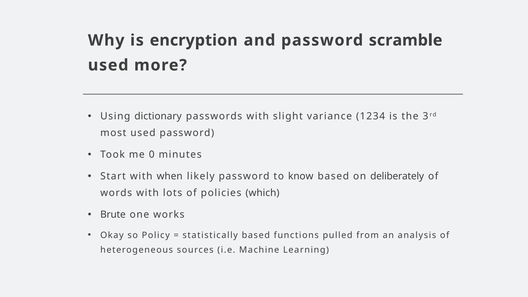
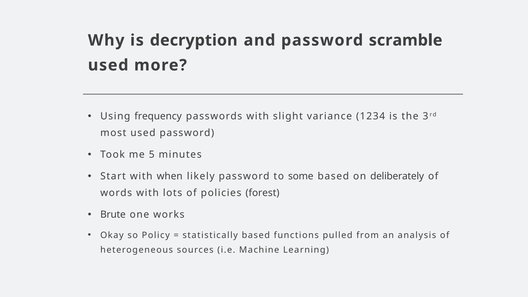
encryption: encryption -> decryption (194, 40)
dictionary: dictionary -> frequency (158, 116)
0: 0 -> 5 (152, 155)
know: know -> some (301, 176)
which: which -> forest (262, 193)
